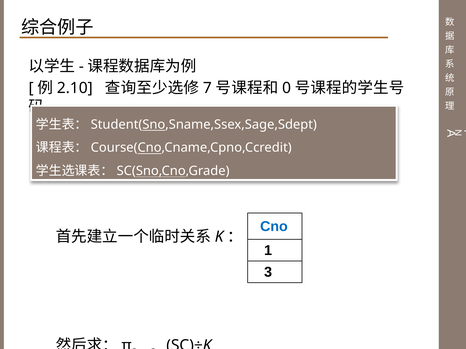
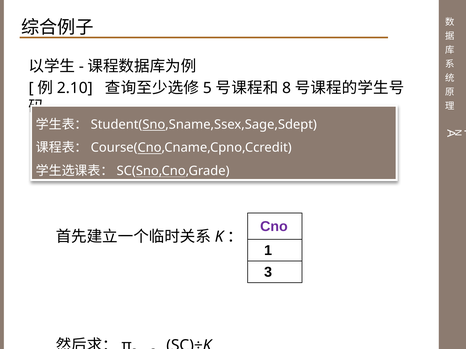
7: 7 -> 5 (207, 88)
0: 0 -> 8 (287, 88)
Cno colour: blue -> purple (274, 227)
